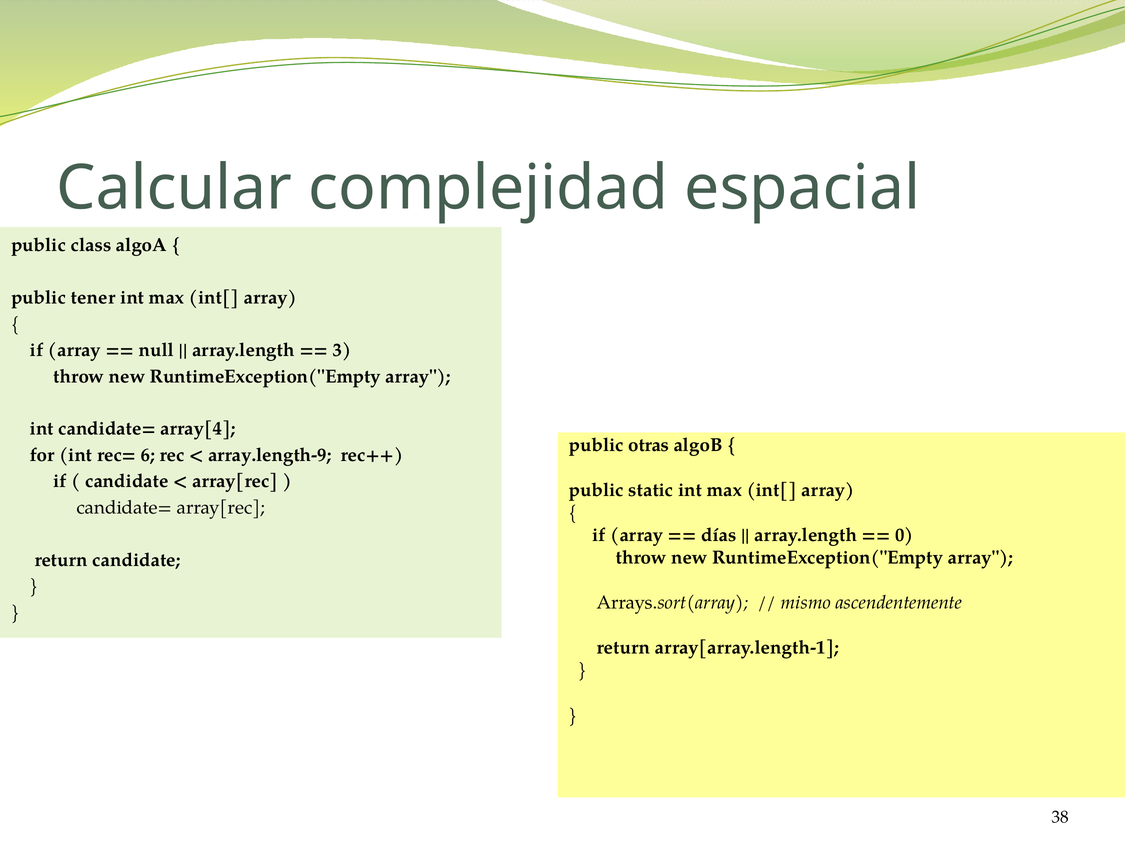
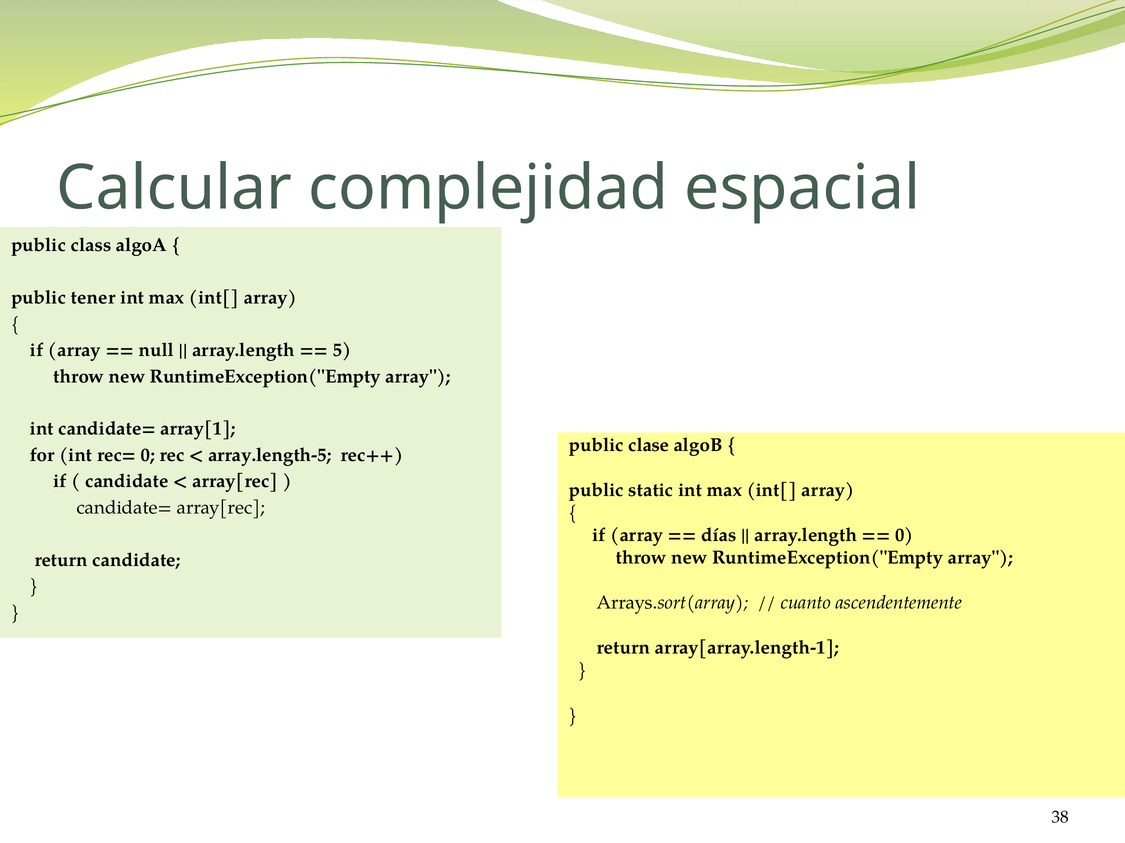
3: 3 -> 5 (342, 350)
array[4: array[4 -> array[1 (198, 429)
otras: otras -> clase (649, 446)
rec= 6: 6 -> 0 (148, 455)
array.length-9: array.length-9 -> array.length-5 (270, 455)
mismo: mismo -> cuanto (806, 603)
